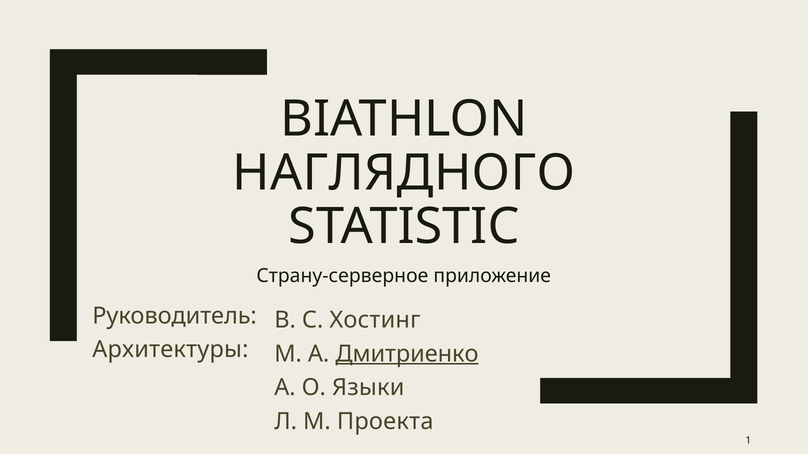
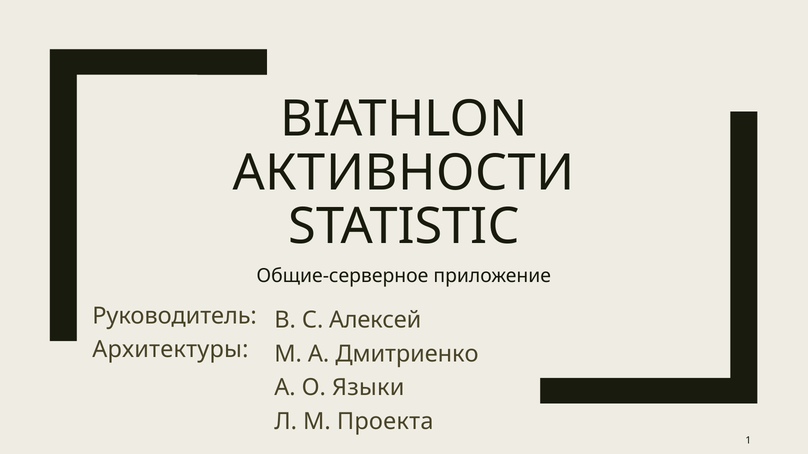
НАГЛЯДНОГО: НАГЛЯДНОГО -> АКТИВНОСТИ (404, 173)
Страну-серверное: Страну-серверное -> Общие-серверное (342, 276)
Хостинг: Хостинг -> Алексей (375, 320)
Дмитриенко underline: present -> none (407, 354)
